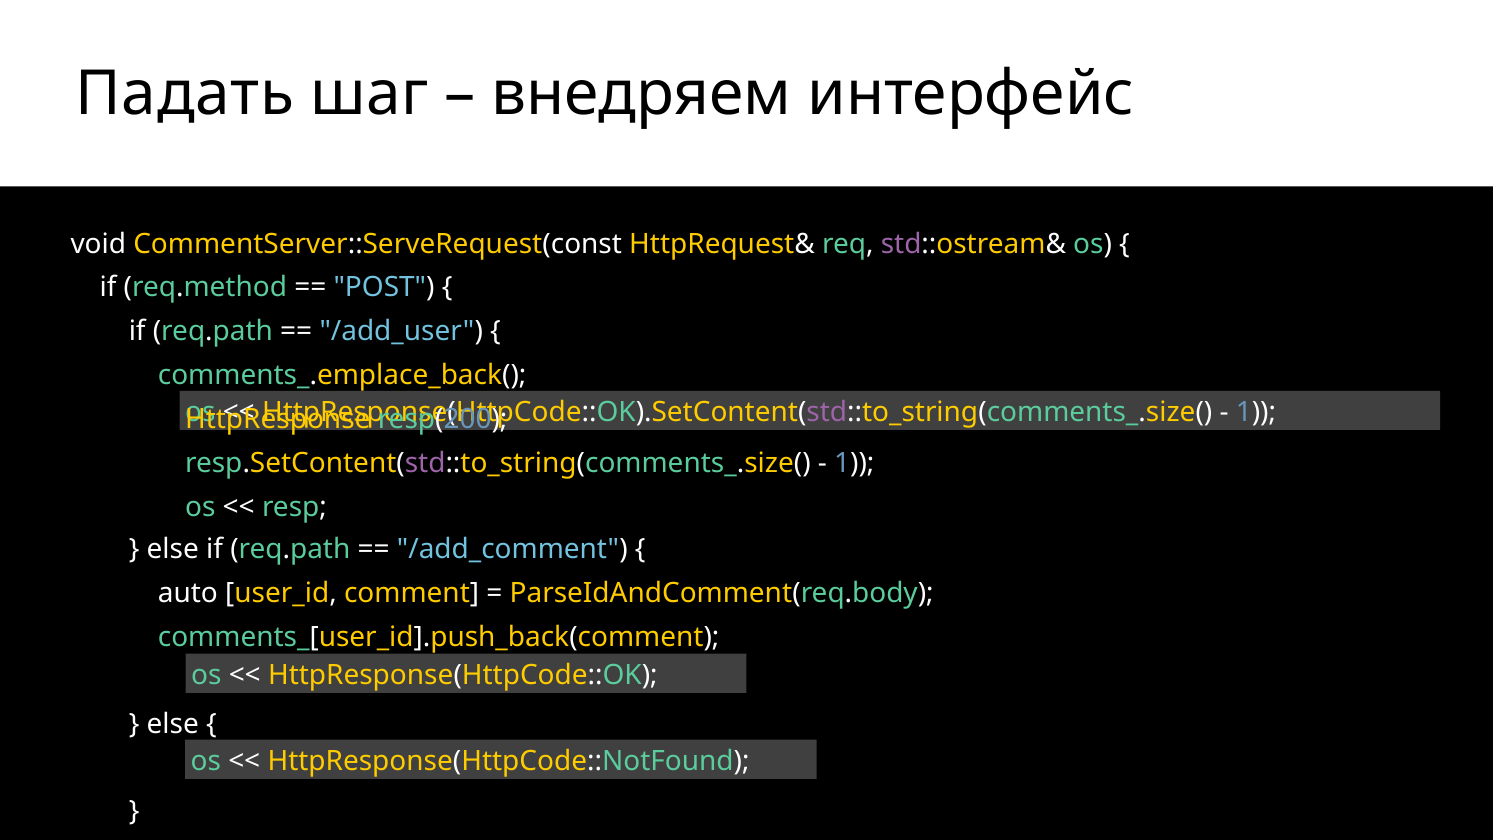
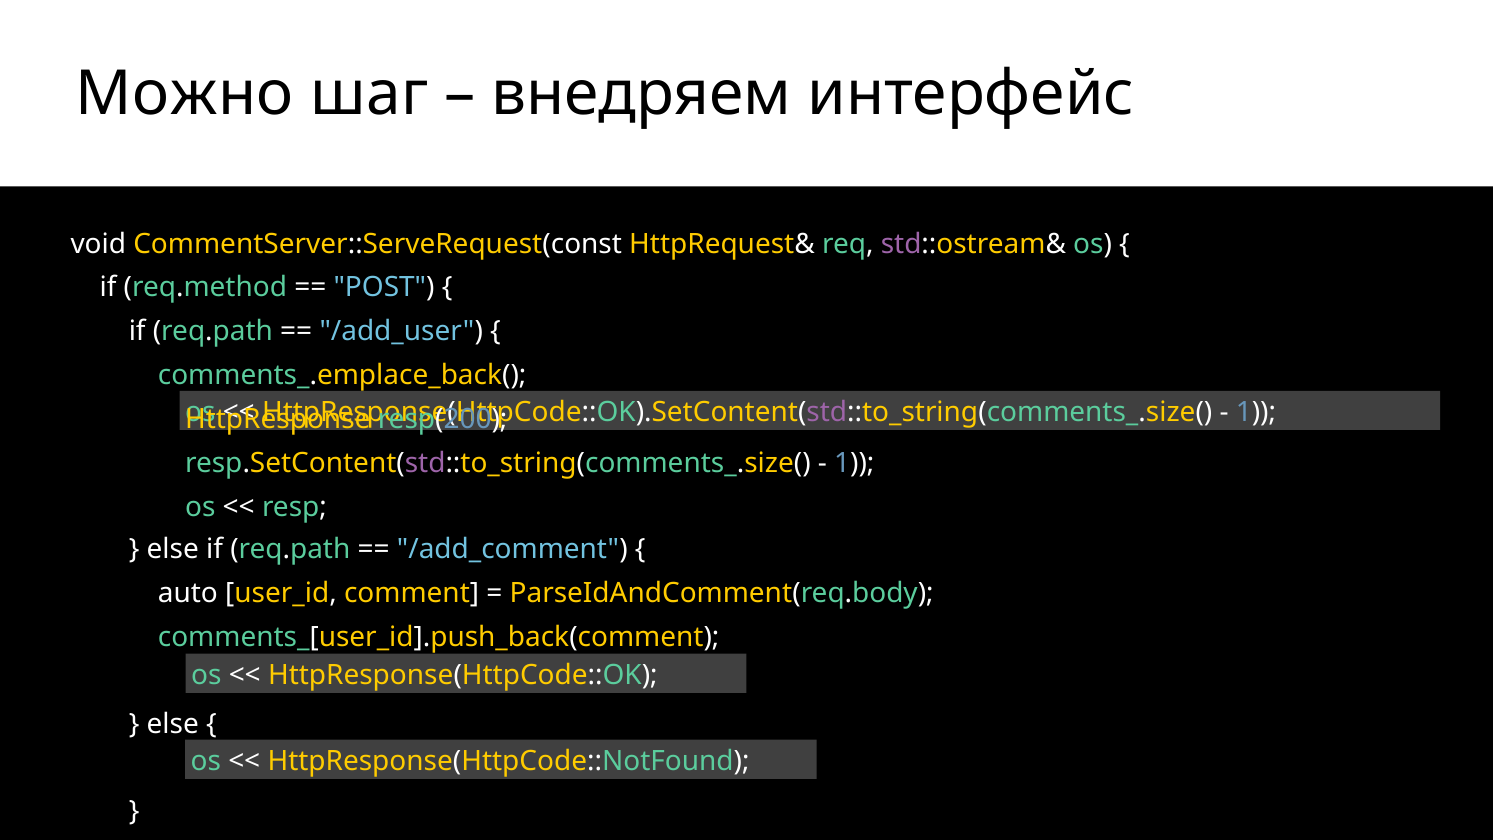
Падать: Падать -> Можно (185, 94)
